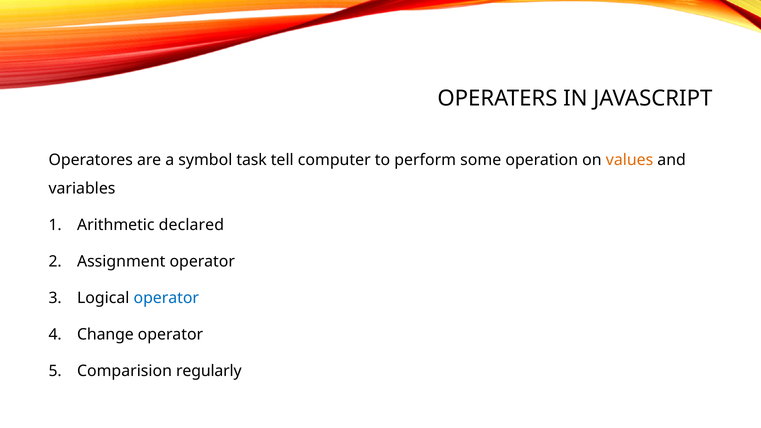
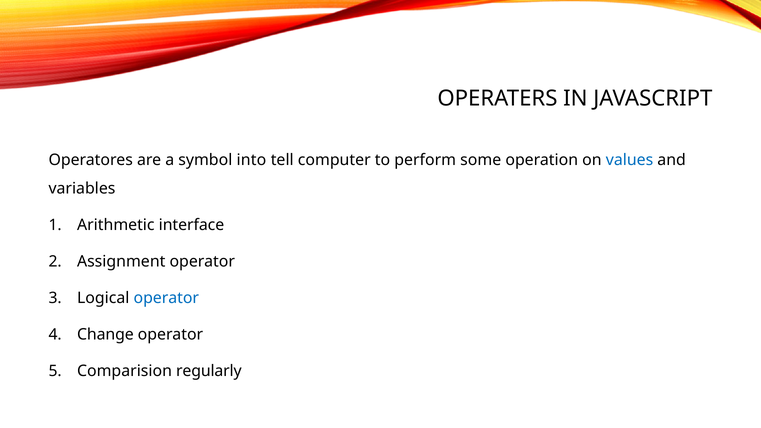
task: task -> into (251, 160)
values colour: orange -> blue (630, 160)
declared: declared -> interface (191, 225)
